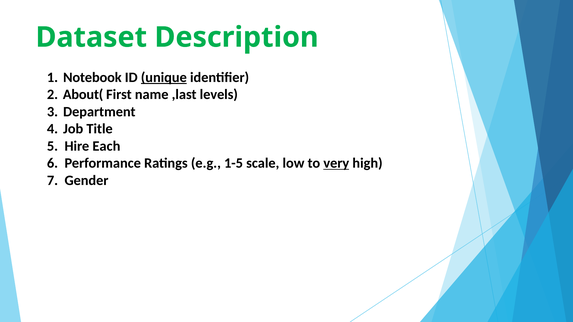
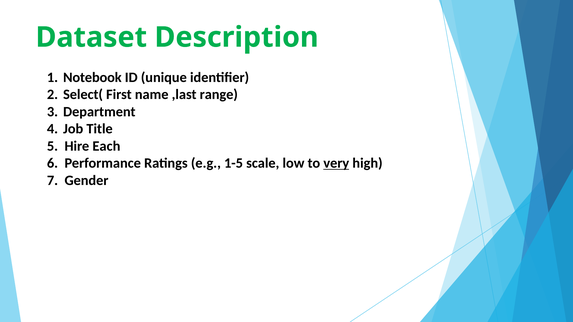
unique underline: present -> none (164, 77)
About(: About( -> Select( (83, 95)
levels: levels -> range (219, 95)
